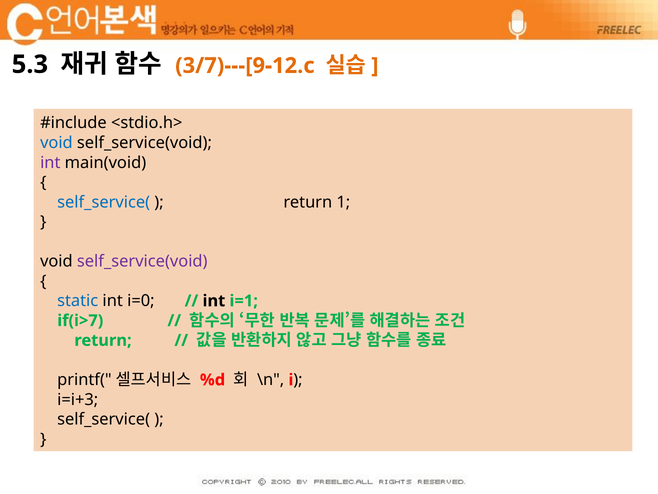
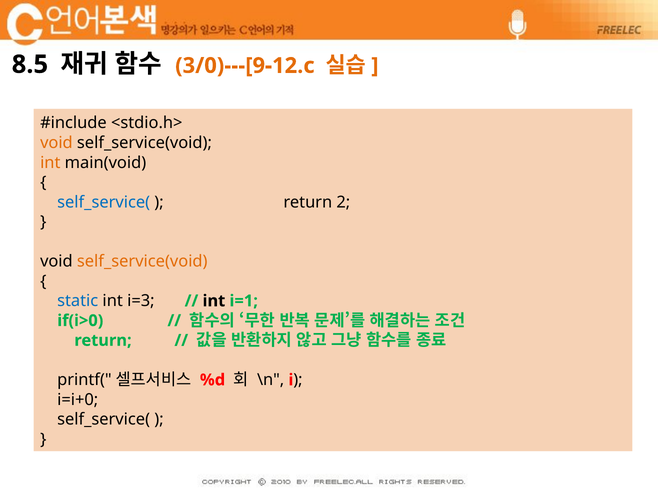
5.3: 5.3 -> 8.5 (30, 64)
3/7)---[9-12.c: 3/7)---[9-12.c -> 3/0)---[9-12.c (245, 66)
void colour: blue -> orange (56, 143)
int colour: purple -> orange (50, 162)
1: 1 -> 2 (343, 202)
self_service(void colour: purple -> orange (142, 261)
i=0: i=0 -> i=3 (141, 301)
if(i>7: if(i>7 -> if(i>0 (80, 320)
i=i+3: i=i+3 -> i=i+0 (78, 399)
